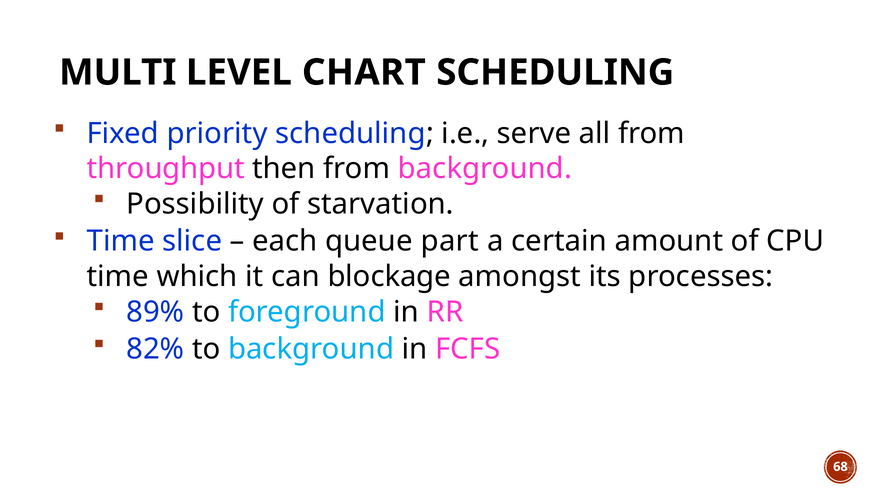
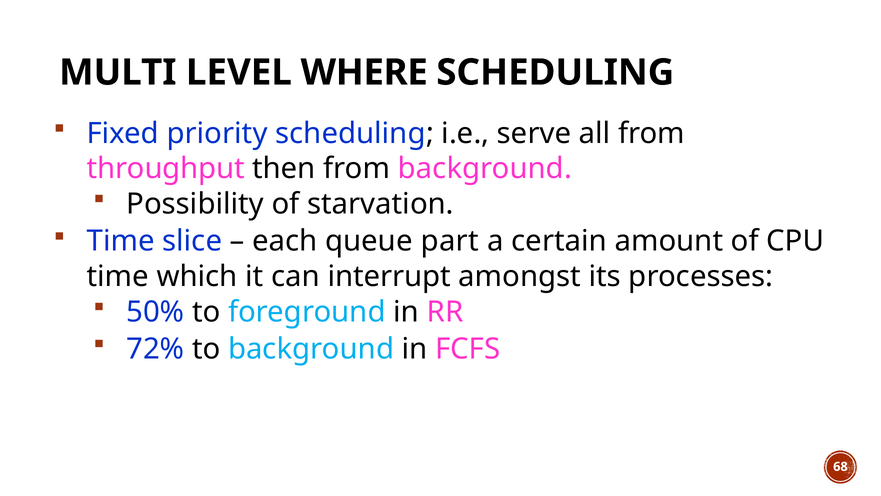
CHART: CHART -> WHERE (364, 72)
blockage: blockage -> interrupt (389, 276)
89%: 89% -> 50% (155, 312)
82%: 82% -> 72% (155, 349)
